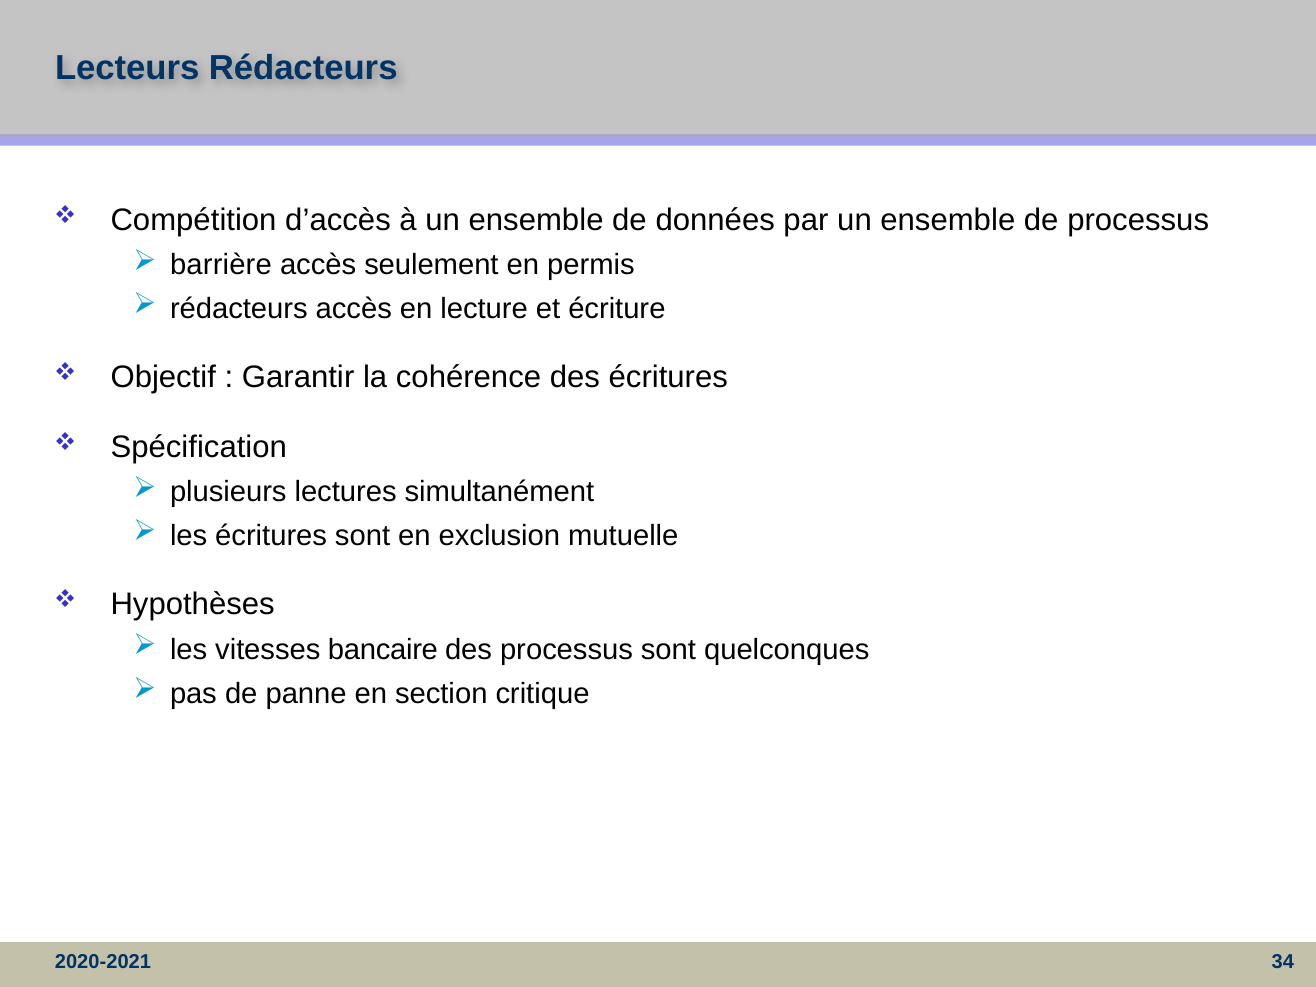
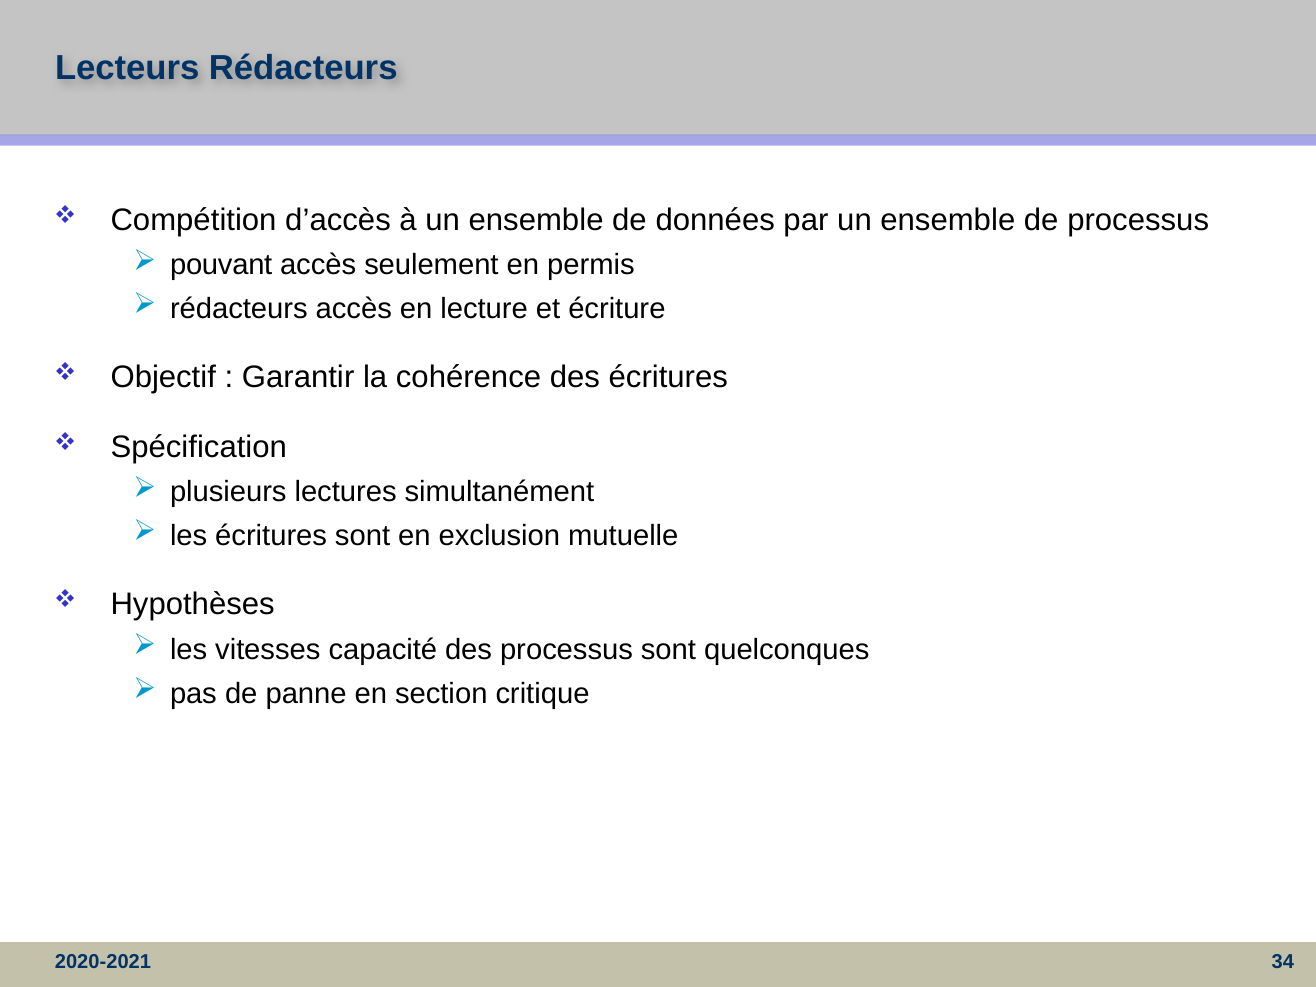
barrière: barrière -> pouvant (221, 265)
bancaire: bancaire -> capacité (383, 650)
